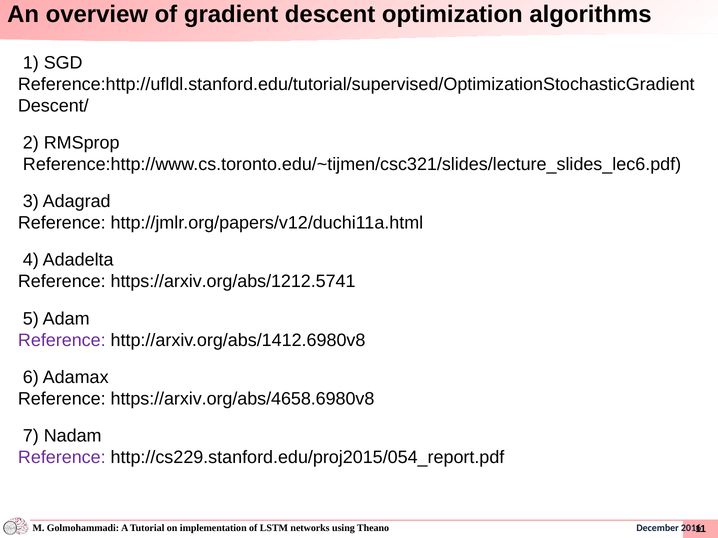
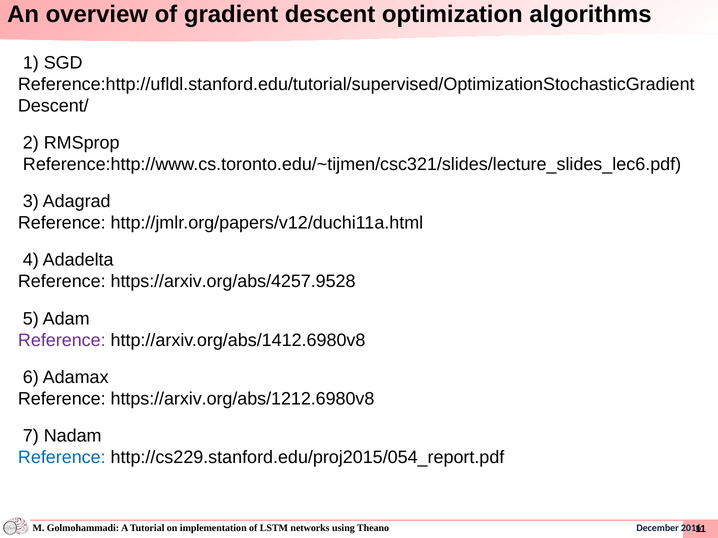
https://arxiv.org/abs/1212.5741: https://arxiv.org/abs/1212.5741 -> https://arxiv.org/abs/4257.9528 (233, 282)
https://arxiv.org/abs/4658.6980v8: https://arxiv.org/abs/4658.6980v8 -> https://arxiv.org/abs/1212.6980v8 (243, 399)
Reference colour: purple -> blue (62, 458)
